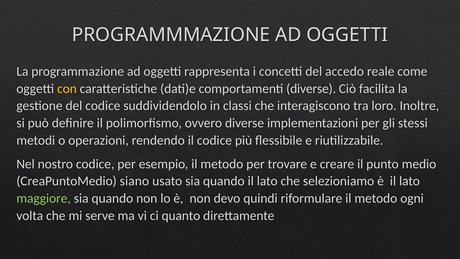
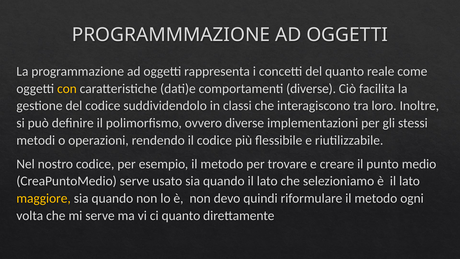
del accedo: accedo -> quanto (345, 71)
CreaPuntoMedio siano: siano -> serve (134, 181)
maggiore colour: light green -> yellow (44, 198)
